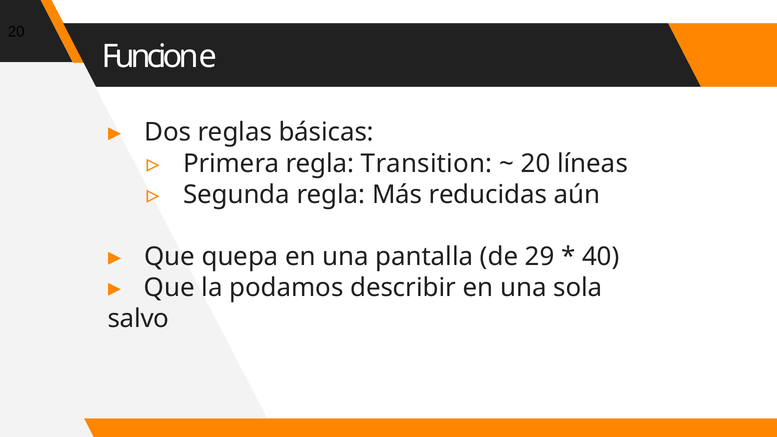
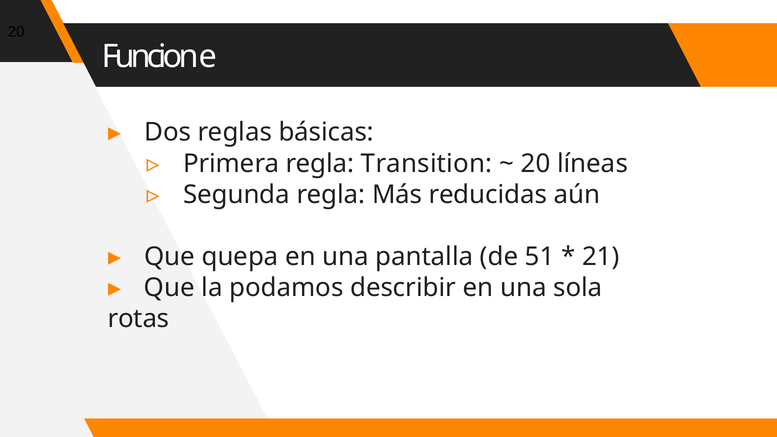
29: 29 -> 51 (540, 257)
40: 40 -> 21 (601, 257)
salvo: salvo -> rotas (138, 319)
